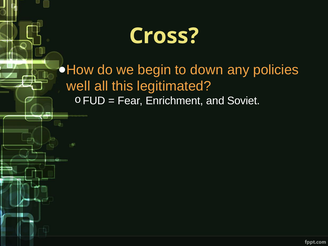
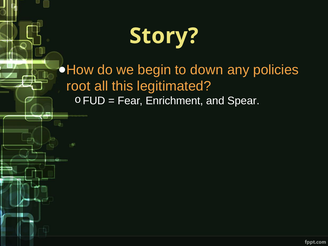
Cross: Cross -> Story (164, 36)
well: well -> root (78, 86)
Soviet: Soviet -> Spear (243, 101)
